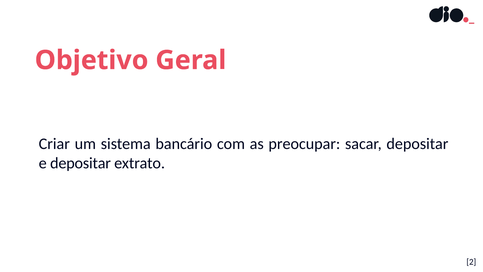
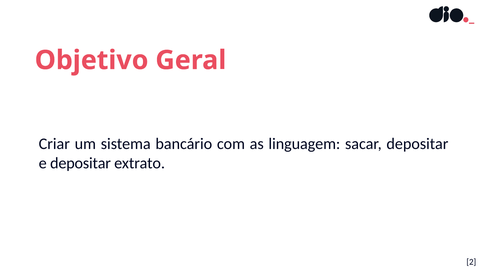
preocupar: preocupar -> linguagem (304, 144)
